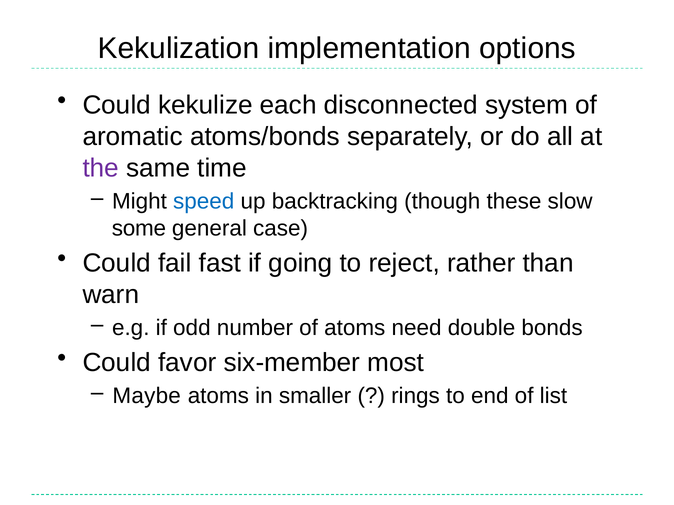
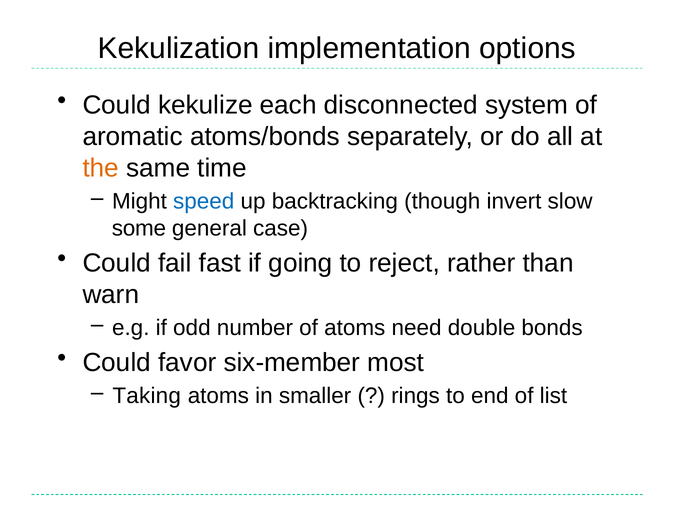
the colour: purple -> orange (101, 168)
these: these -> invert (514, 202)
Maybe: Maybe -> Taking (147, 396)
